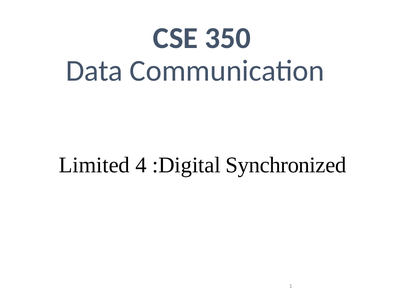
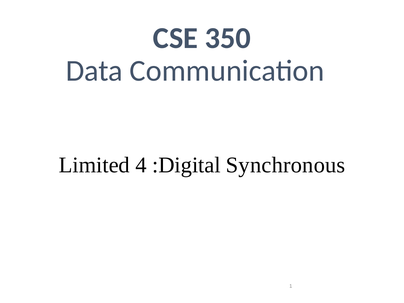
Synchronized: Synchronized -> Synchronous (286, 165)
